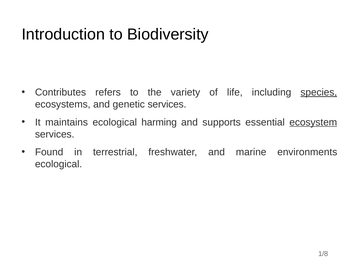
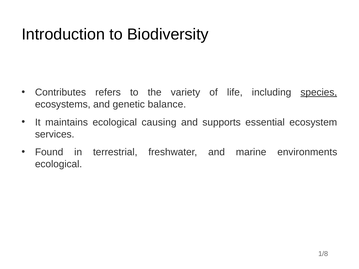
genetic services: services -> balance (167, 104)
harming: harming -> causing (159, 122)
ecosystem underline: present -> none (313, 122)
